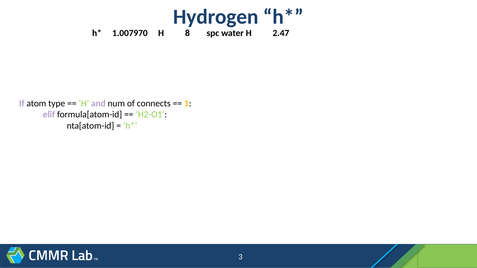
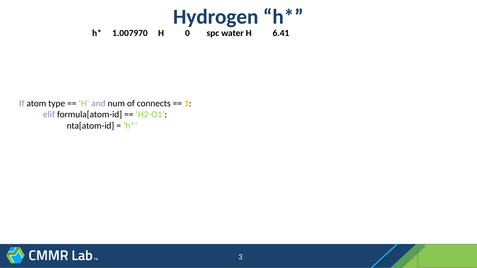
8: 8 -> 0 (187, 33)
2.47: 2.47 -> 6.41 (281, 33)
